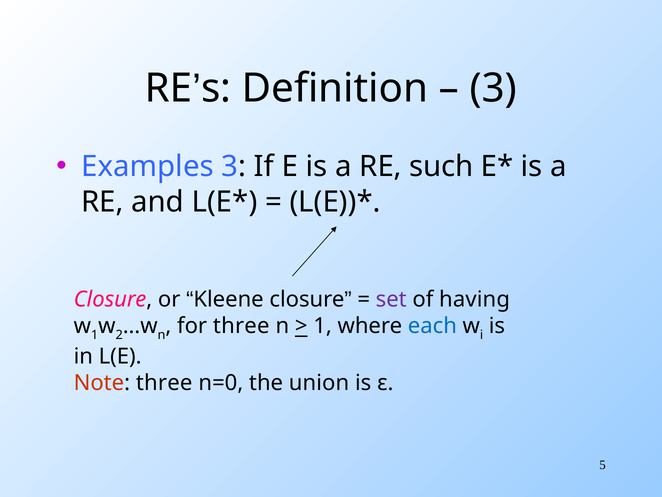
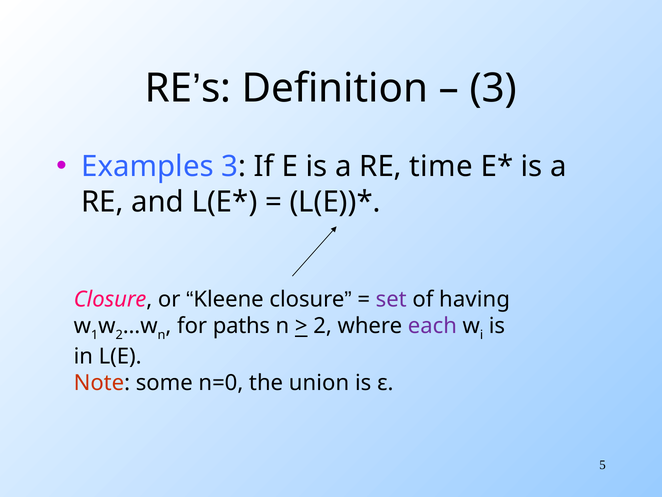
such: such -> time (441, 166)
for three: three -> paths (241, 326)
1: 1 -> 2 (323, 326)
each colour: blue -> purple (432, 326)
Note three: three -> some (164, 382)
